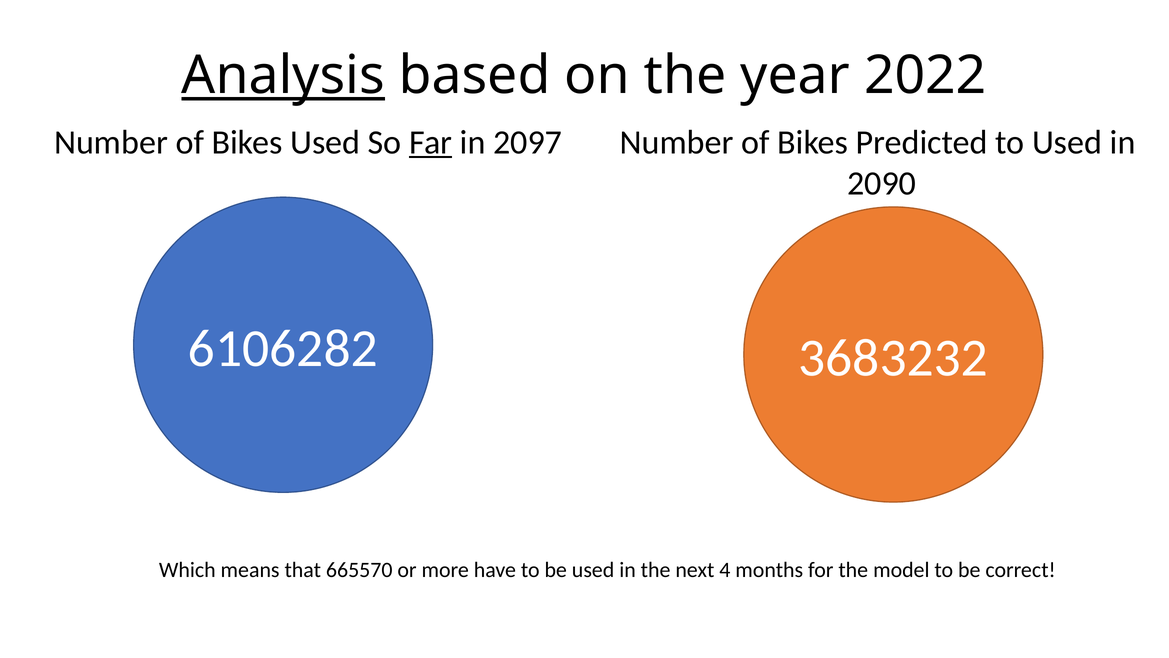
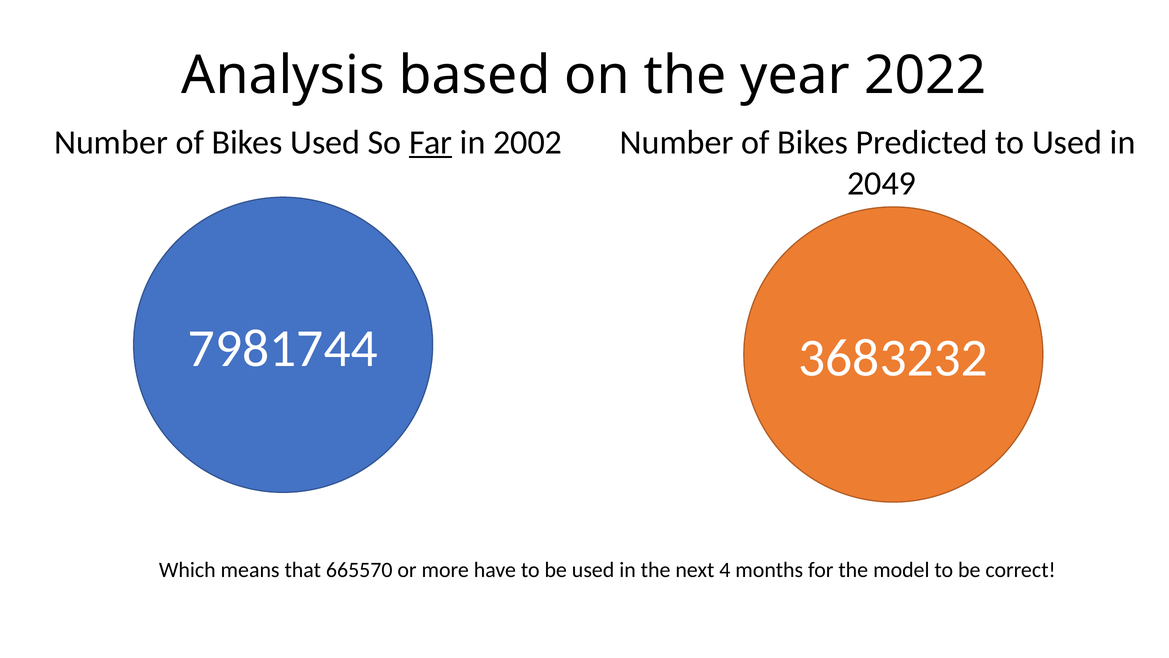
Analysis underline: present -> none (283, 76)
2097: 2097 -> 2002 (528, 142)
2090: 2090 -> 2049 (882, 183)
6106282: 6106282 -> 7981744 (283, 348)
